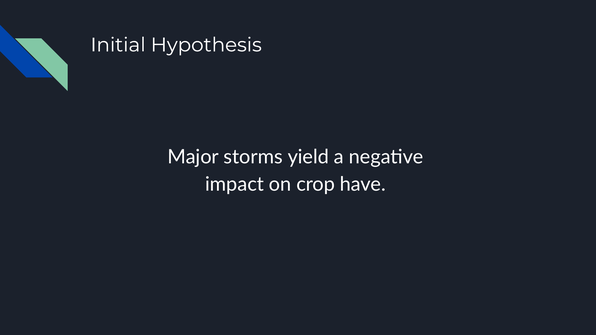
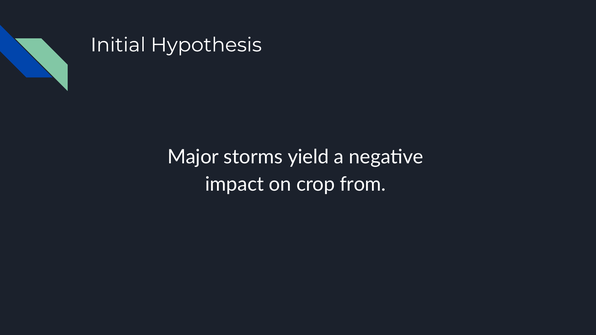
have: have -> from (363, 184)
